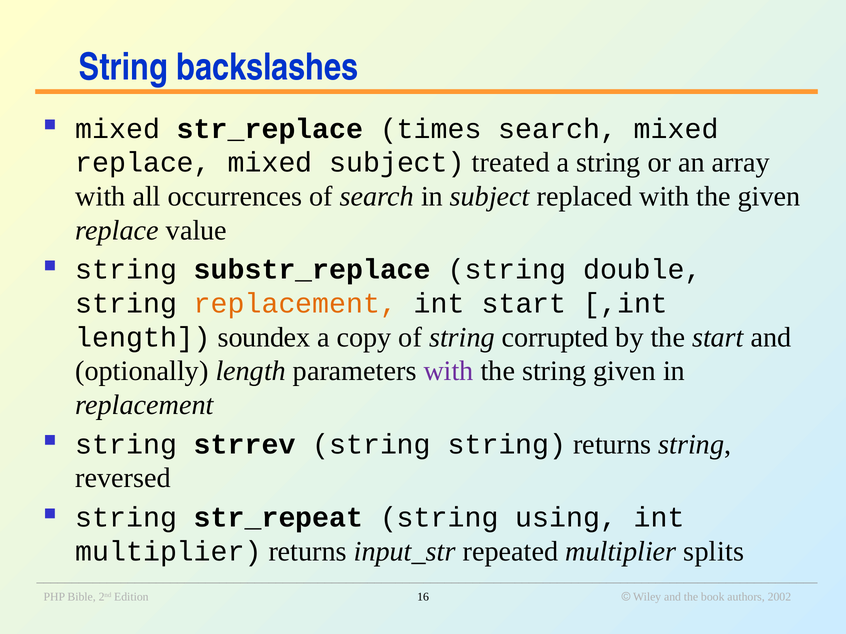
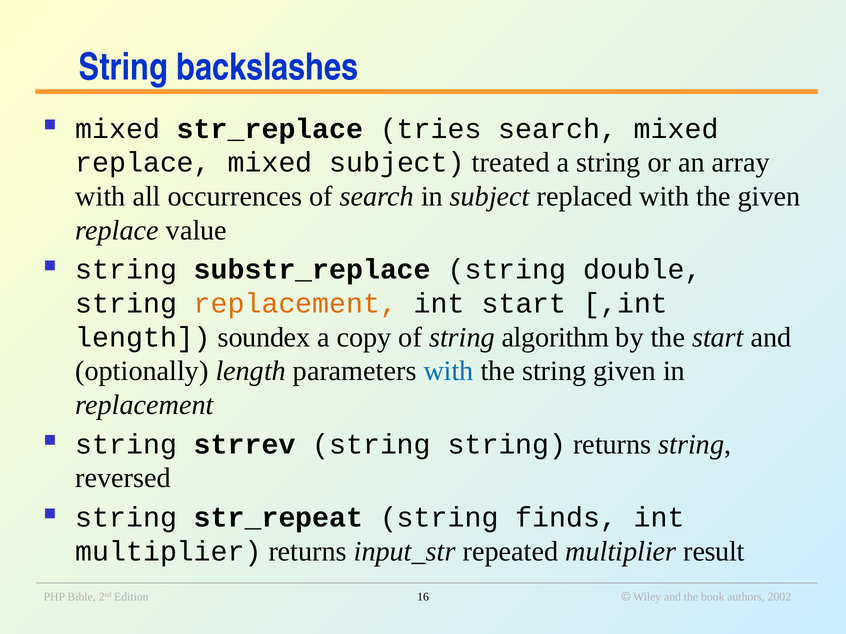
times: times -> tries (431, 129)
corrupted: corrupted -> algorithm (555, 338)
with colour: purple -> blue (449, 371)
using: using -> finds (566, 518)
splits: splits -> result (714, 552)
